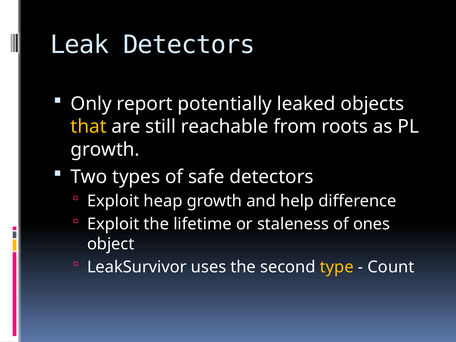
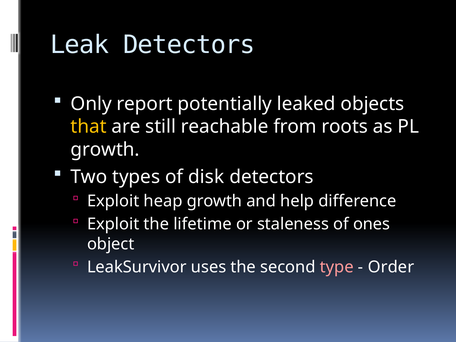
safe: safe -> disk (206, 177)
type colour: yellow -> pink (337, 267)
Count: Count -> Order (391, 267)
